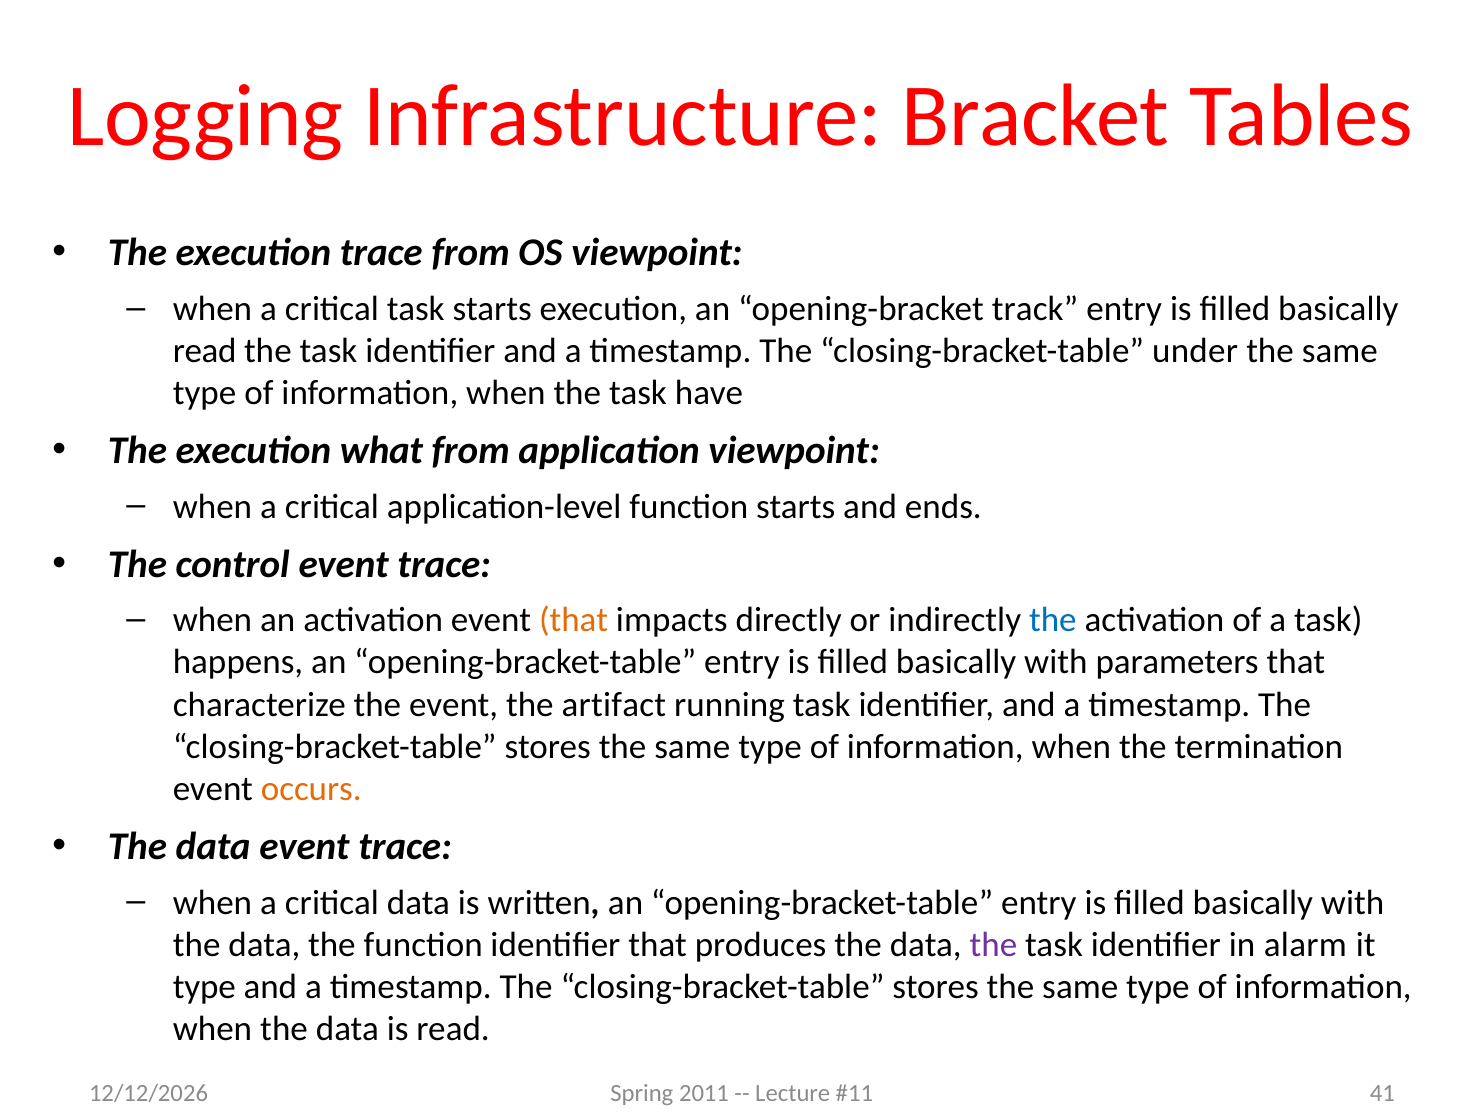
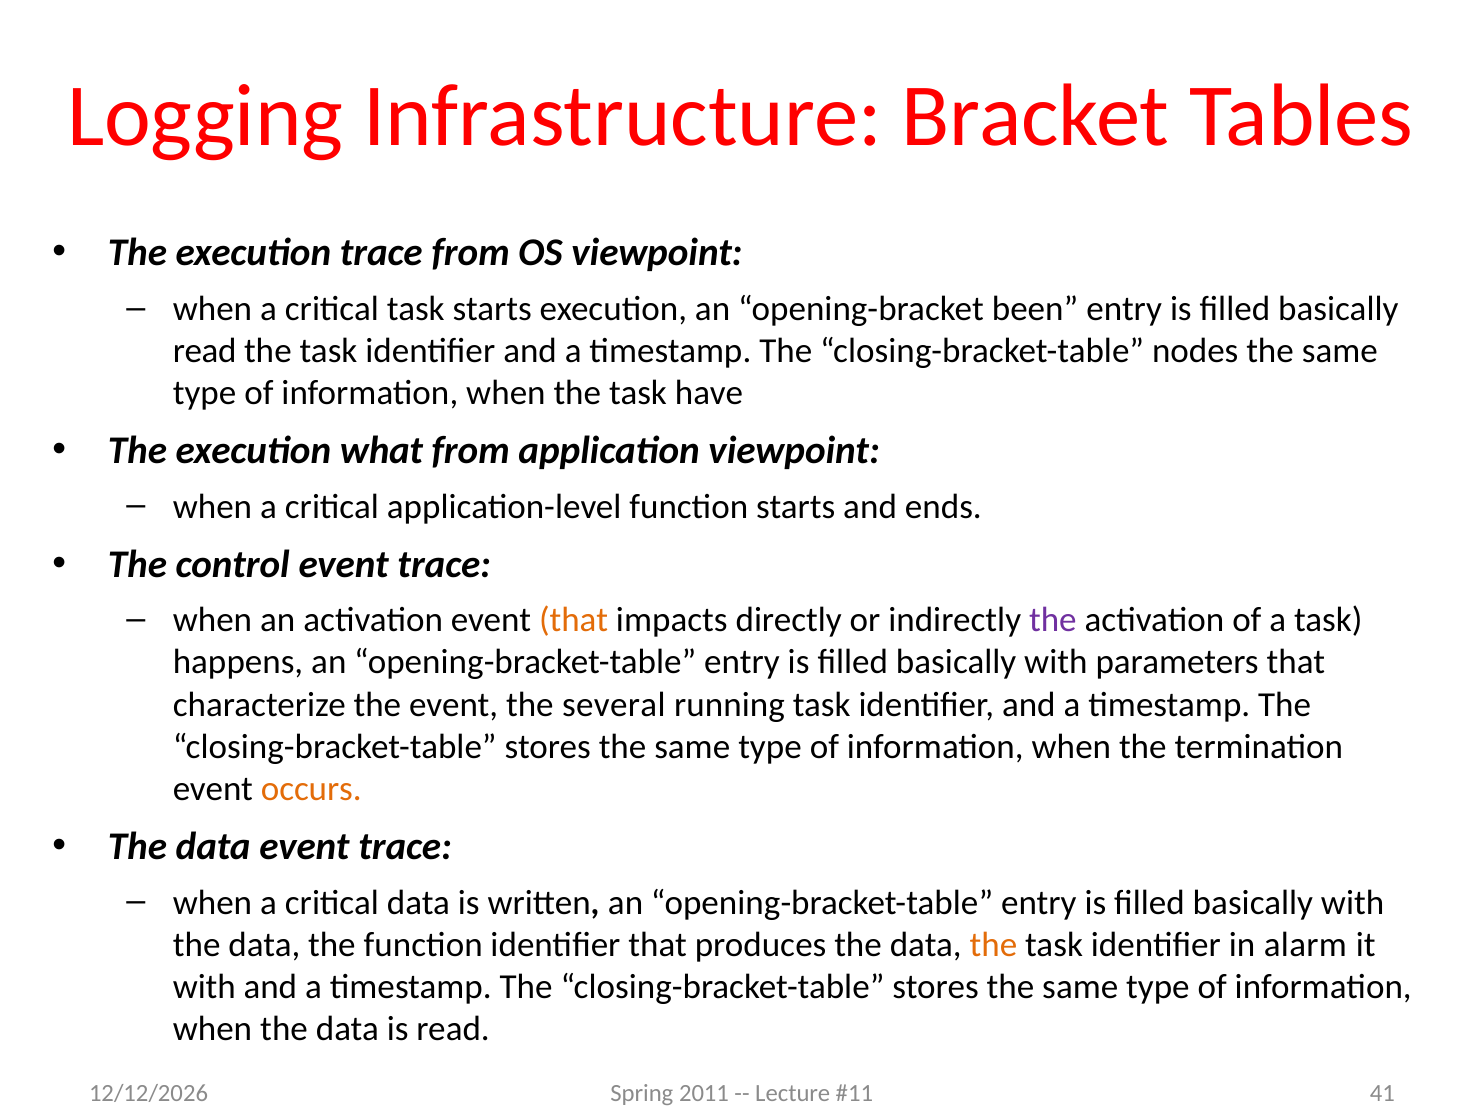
track: track -> been (1035, 309)
under: under -> nodes (1195, 351)
the colour: blue -> purple (1053, 620)
artifact: artifact -> several (614, 704)
the colour: purple -> orange (993, 945)
type: type -> with (204, 987)
